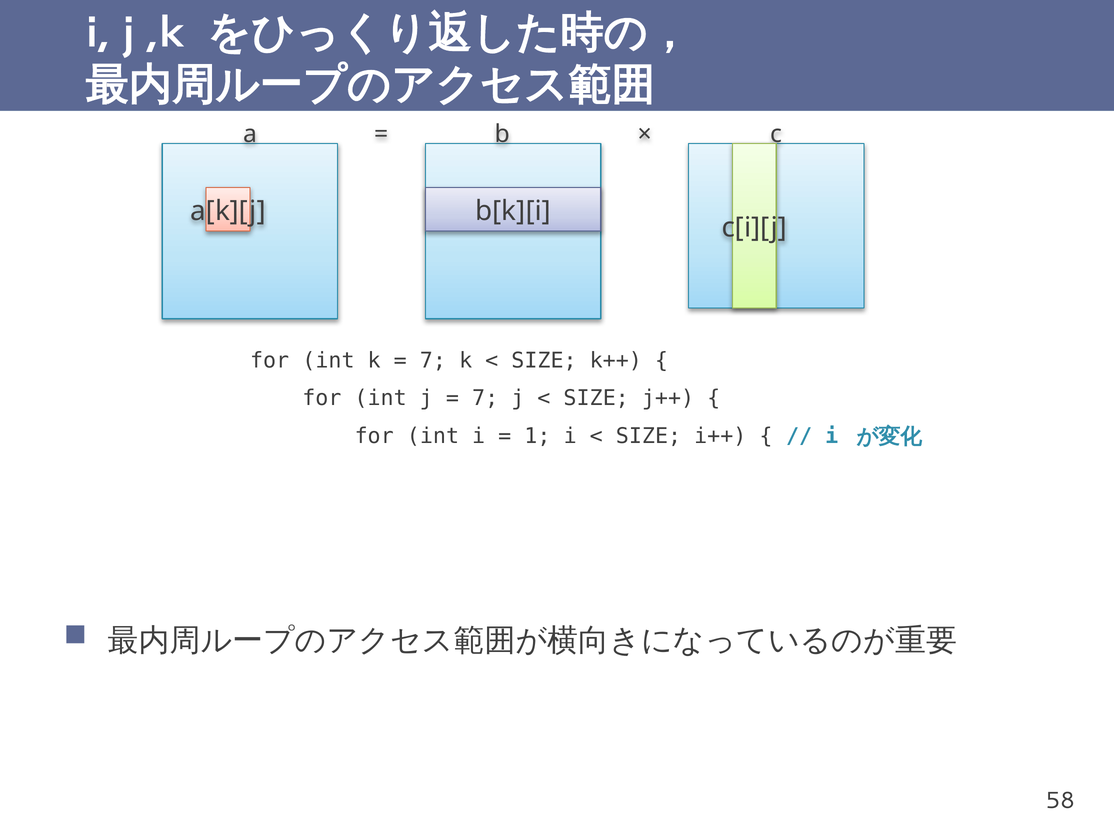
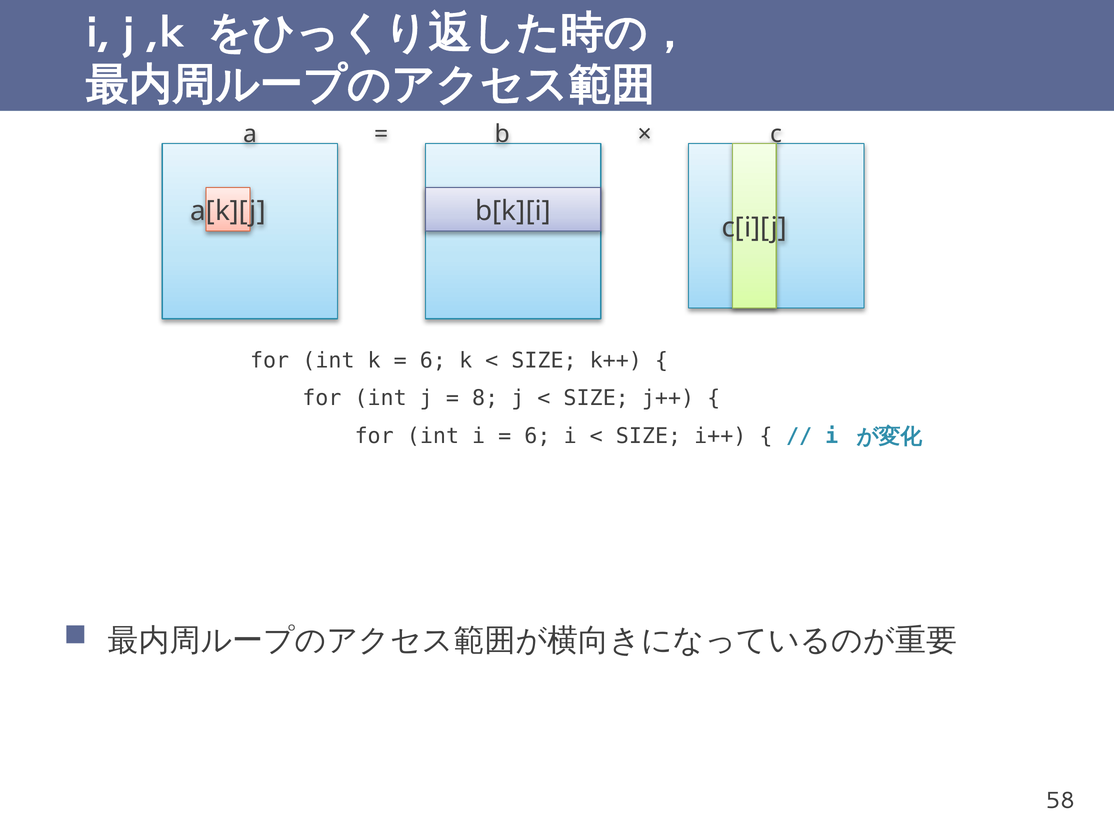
7: 7 -> 6 (433, 361)
7: 7 -> 8 (485, 399)
1: 1 -> 6 (537, 436)
